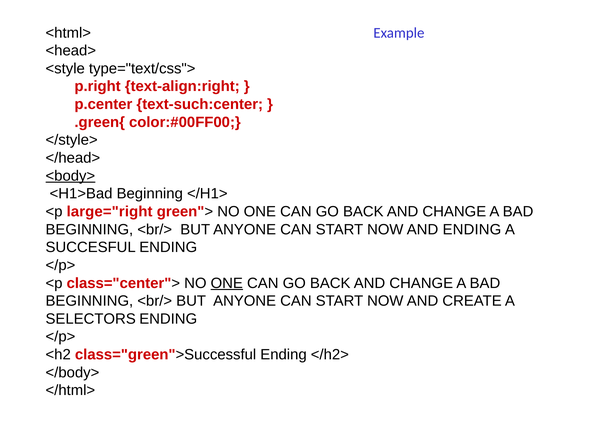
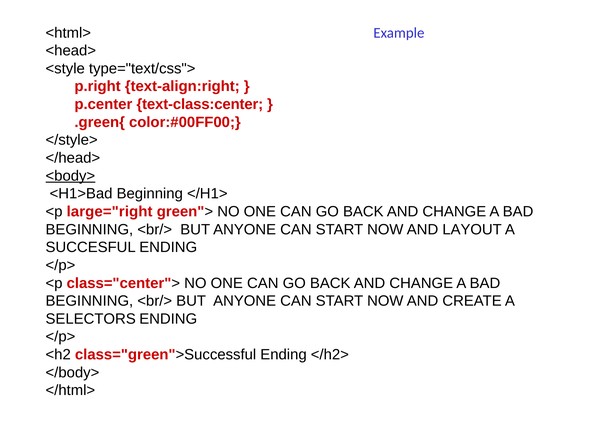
text-such:center: text-such:center -> text-class:center (200, 104)
AND ENDING: ENDING -> LAYOUT (472, 229)
ONE underline: present -> none (227, 283)
